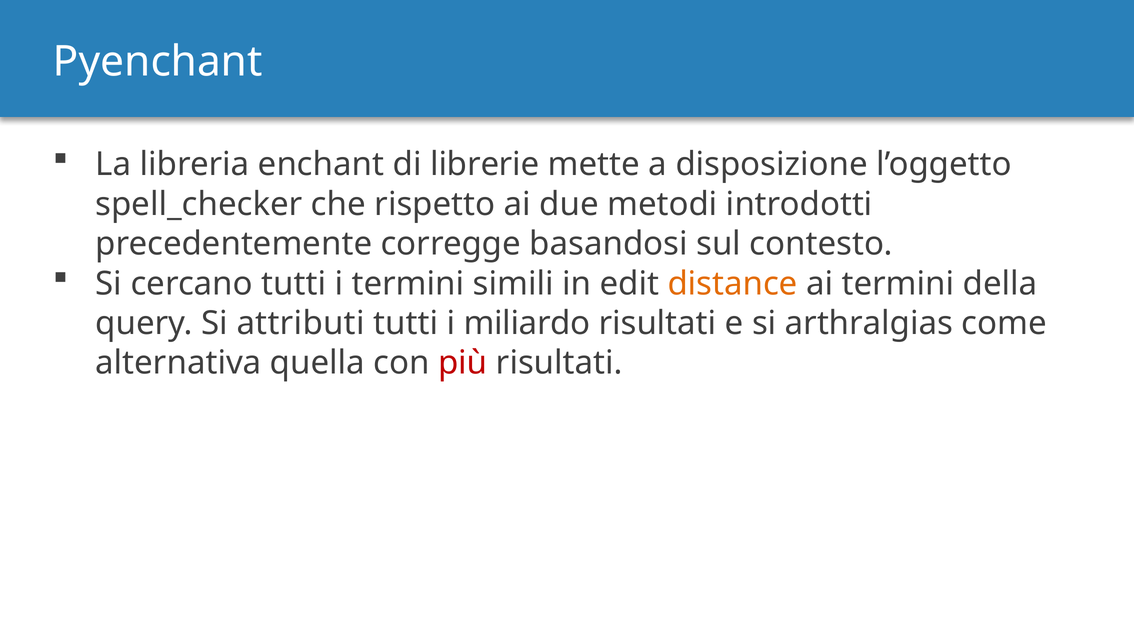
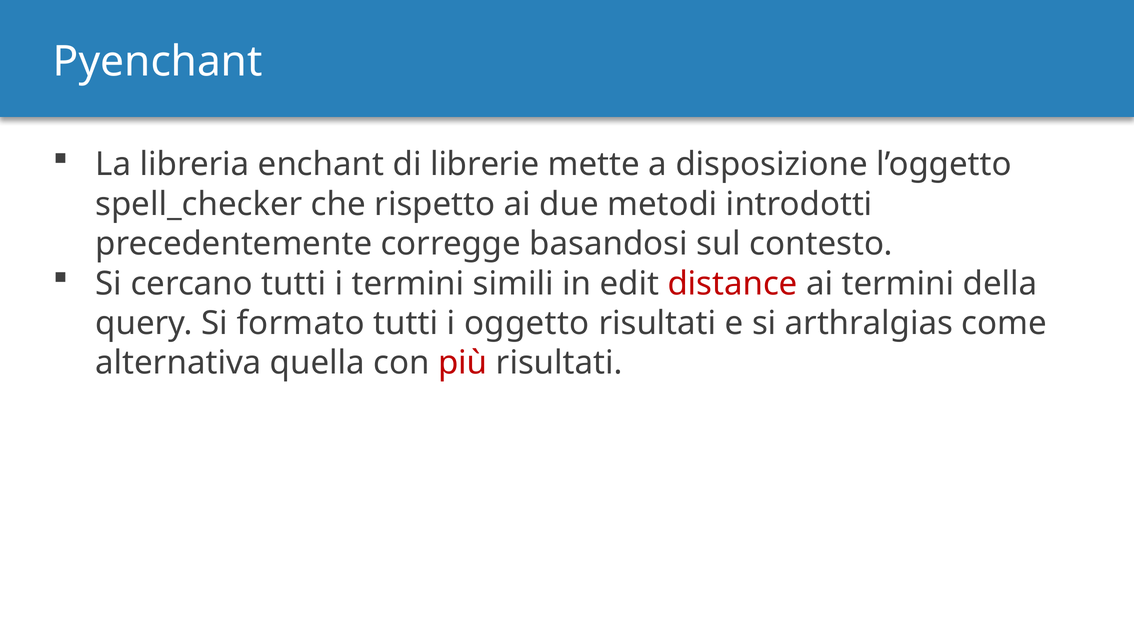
distance colour: orange -> red (733, 284)
attributi: attributi -> formato (301, 323)
miliardo: miliardo -> oggetto (527, 323)
